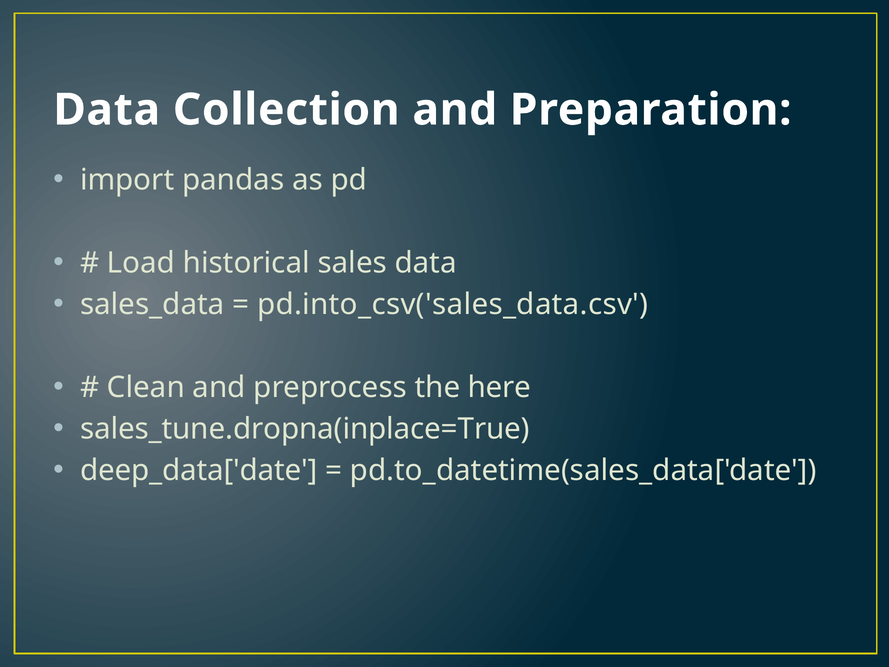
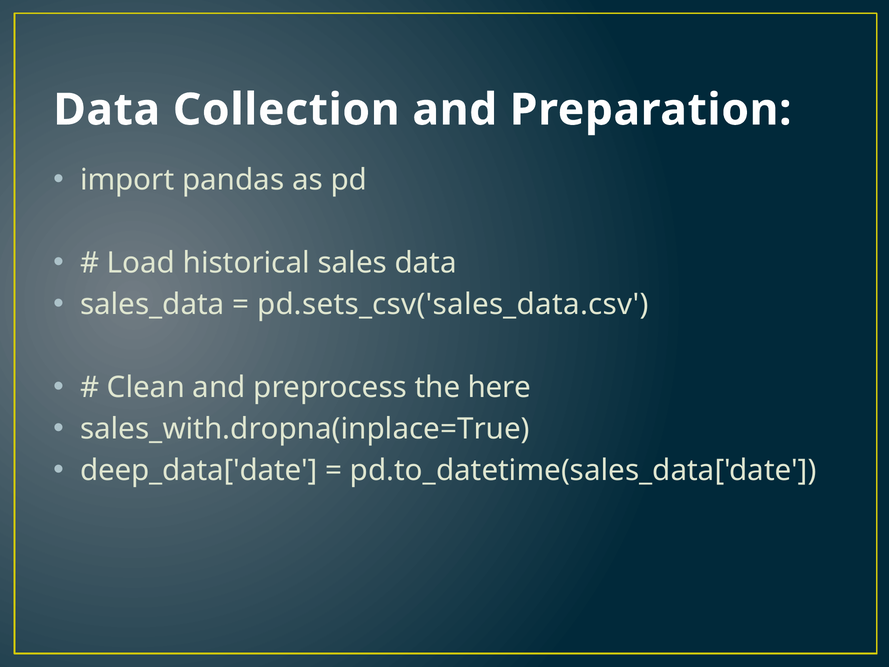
pd.into_csv('sales_data.csv: pd.into_csv('sales_data.csv -> pd.sets_csv('sales_data.csv (453, 304)
sales_tune.dropna(inplace=True: sales_tune.dropna(inplace=True -> sales_with.dropna(inplace=True (305, 429)
